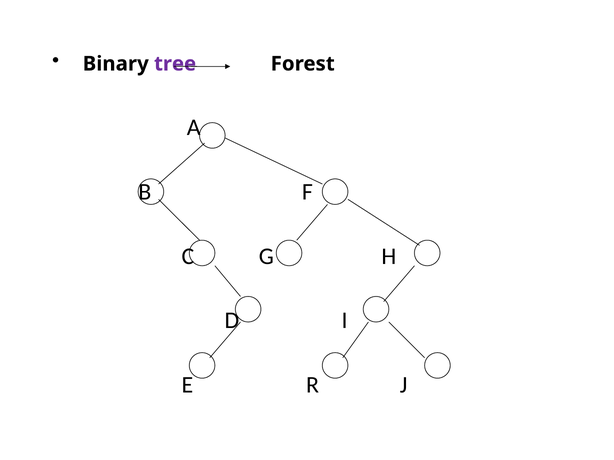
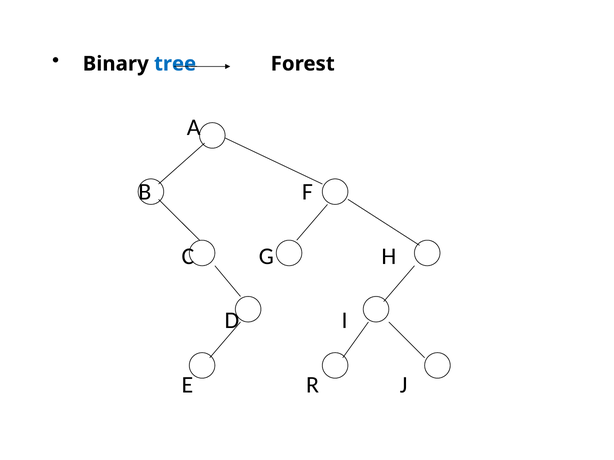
tree colour: purple -> blue (175, 64)
